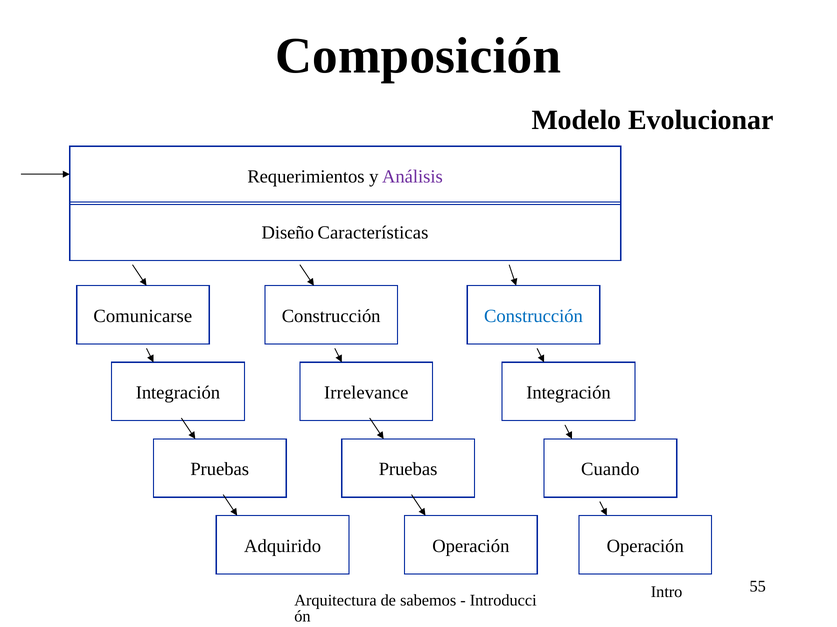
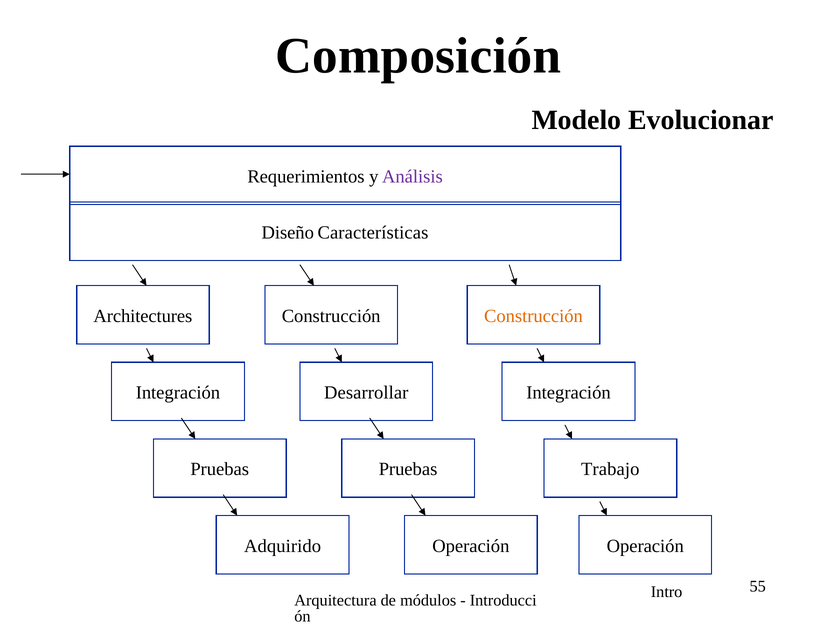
Comunicarse: Comunicarse -> Architectures (143, 316)
Construcción colour: blue -> orange (533, 316)
Irrelevance: Irrelevance -> Desarrollar (366, 393)
Cuando: Cuando -> Trabajo (610, 470)
sabemos: sabemos -> módulos (428, 601)
